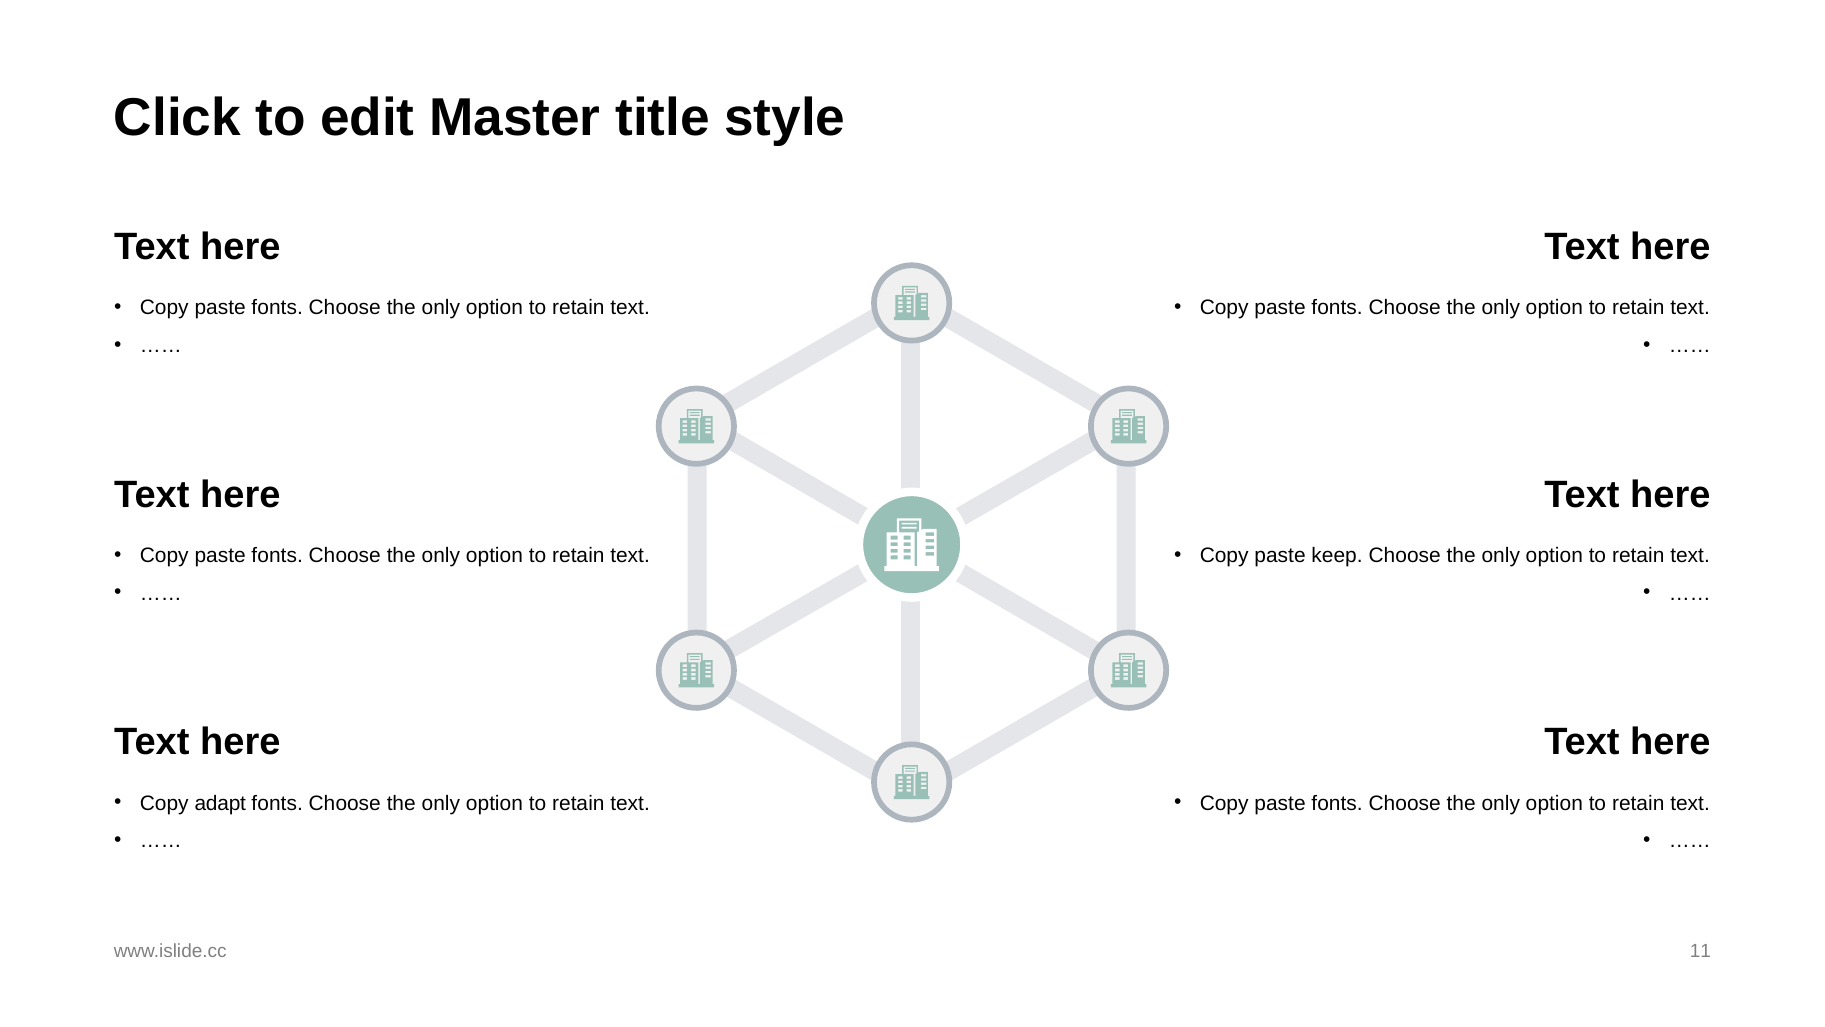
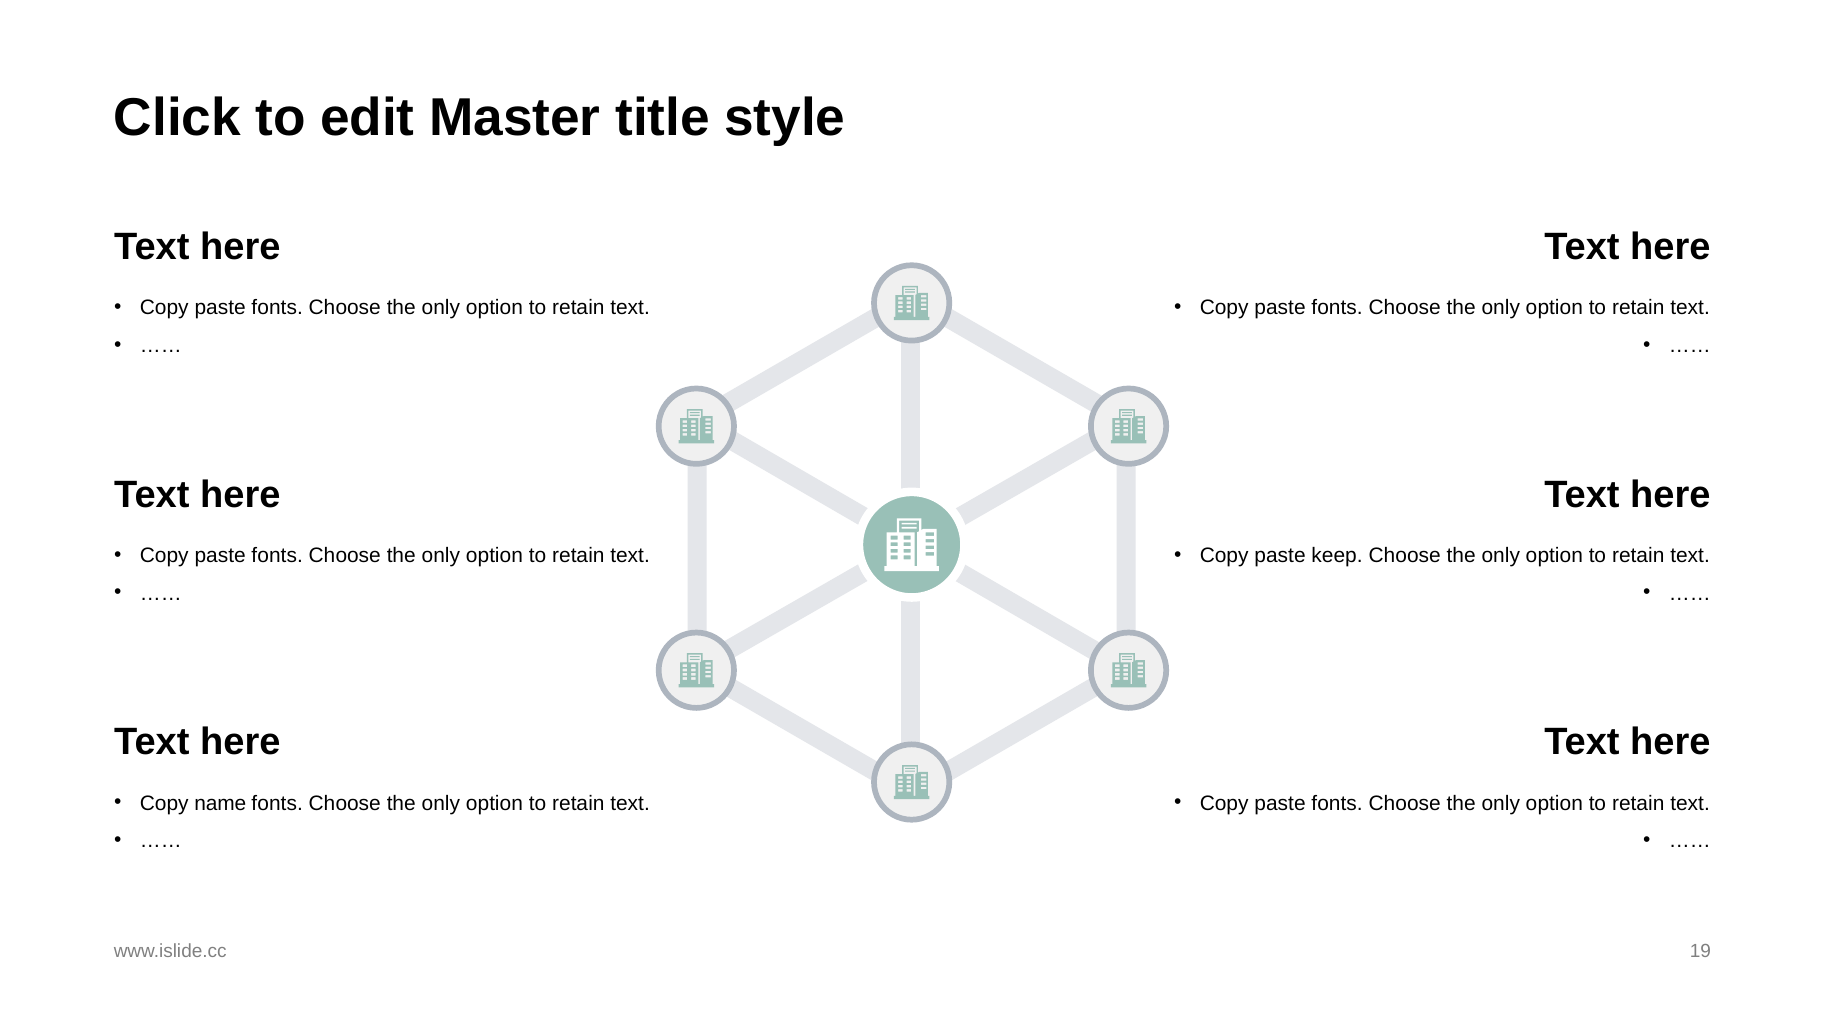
adapt: adapt -> name (220, 803)
11: 11 -> 19 (1700, 951)
